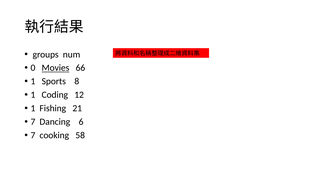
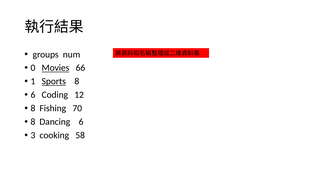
Sports underline: none -> present (54, 81)
1: 1 -> 6 (33, 95)
1: 1 -> 8 (33, 108)
21: 21 -> 70 (77, 108)
7: 7 -> 8 (33, 122)
7: 7 -> 3 (33, 135)
